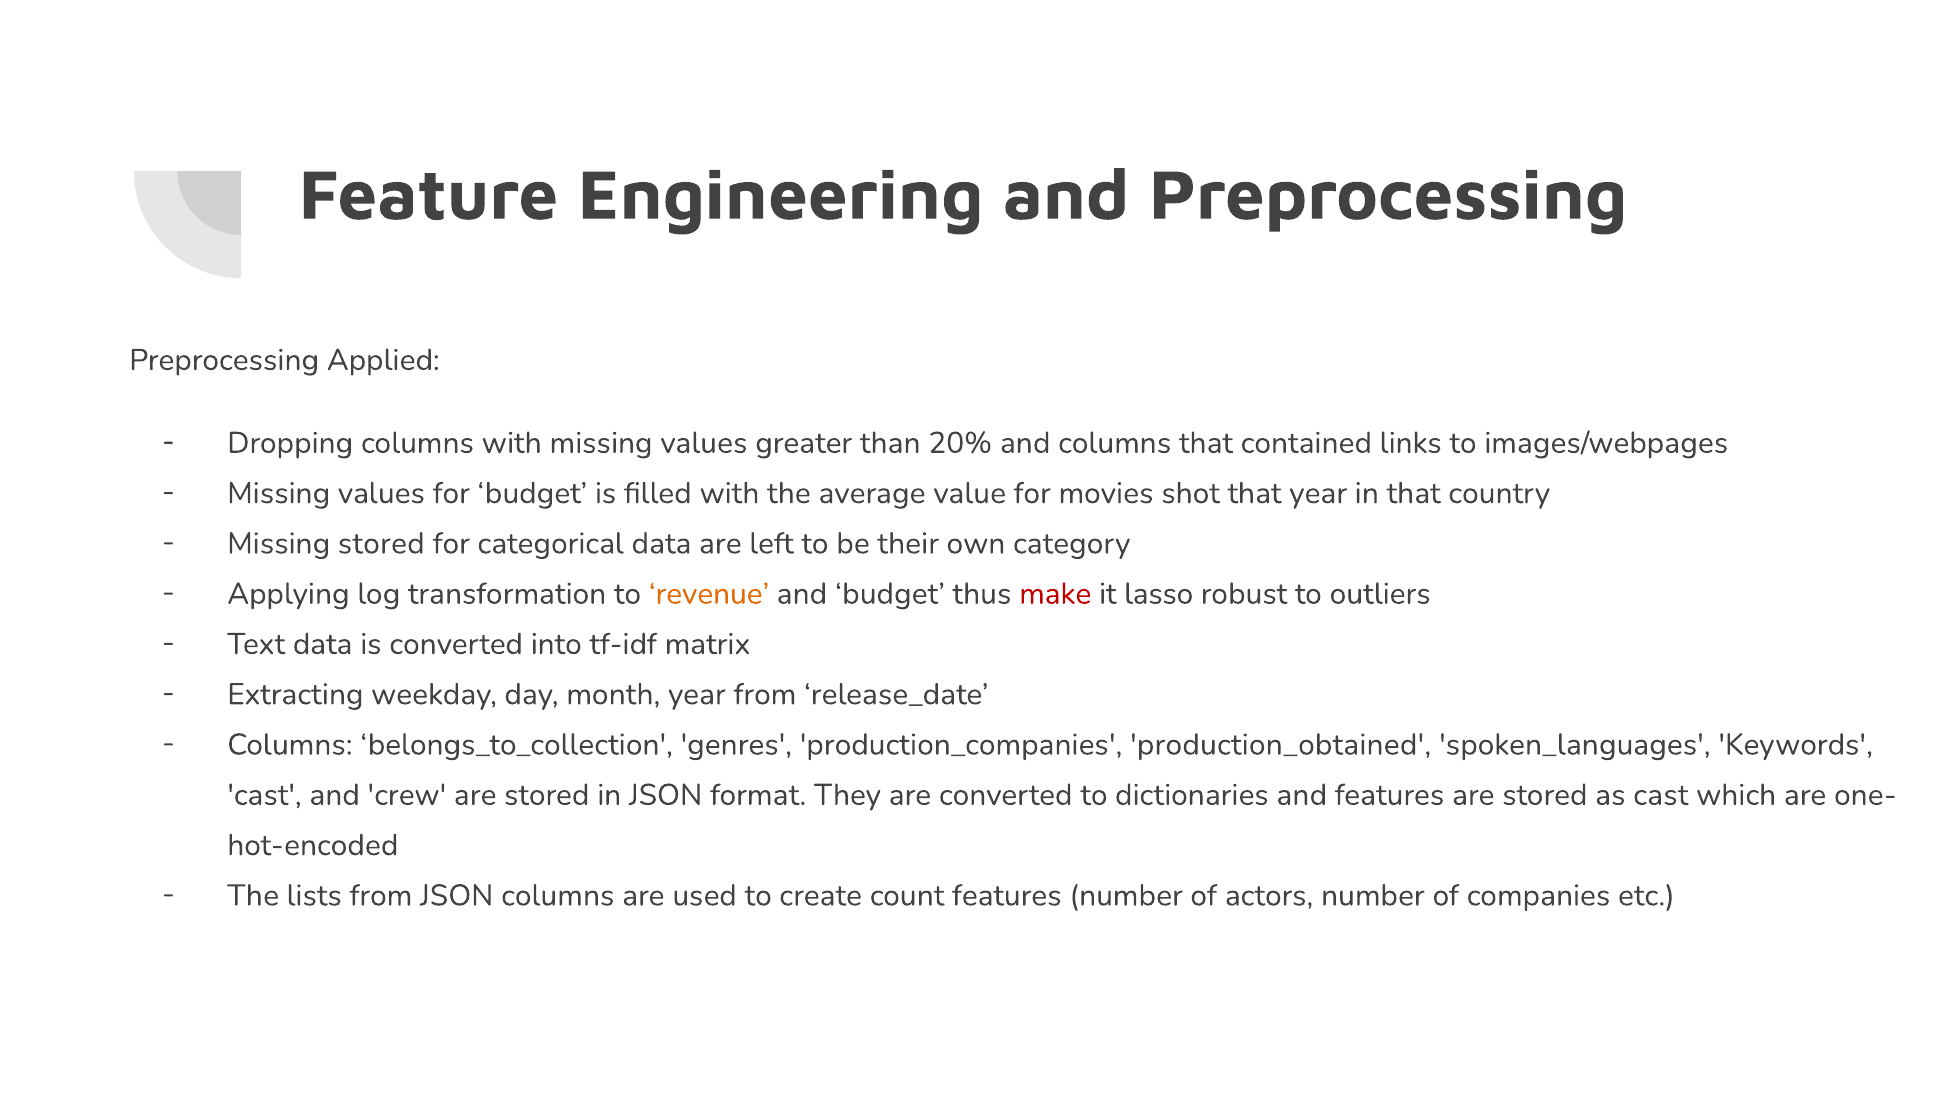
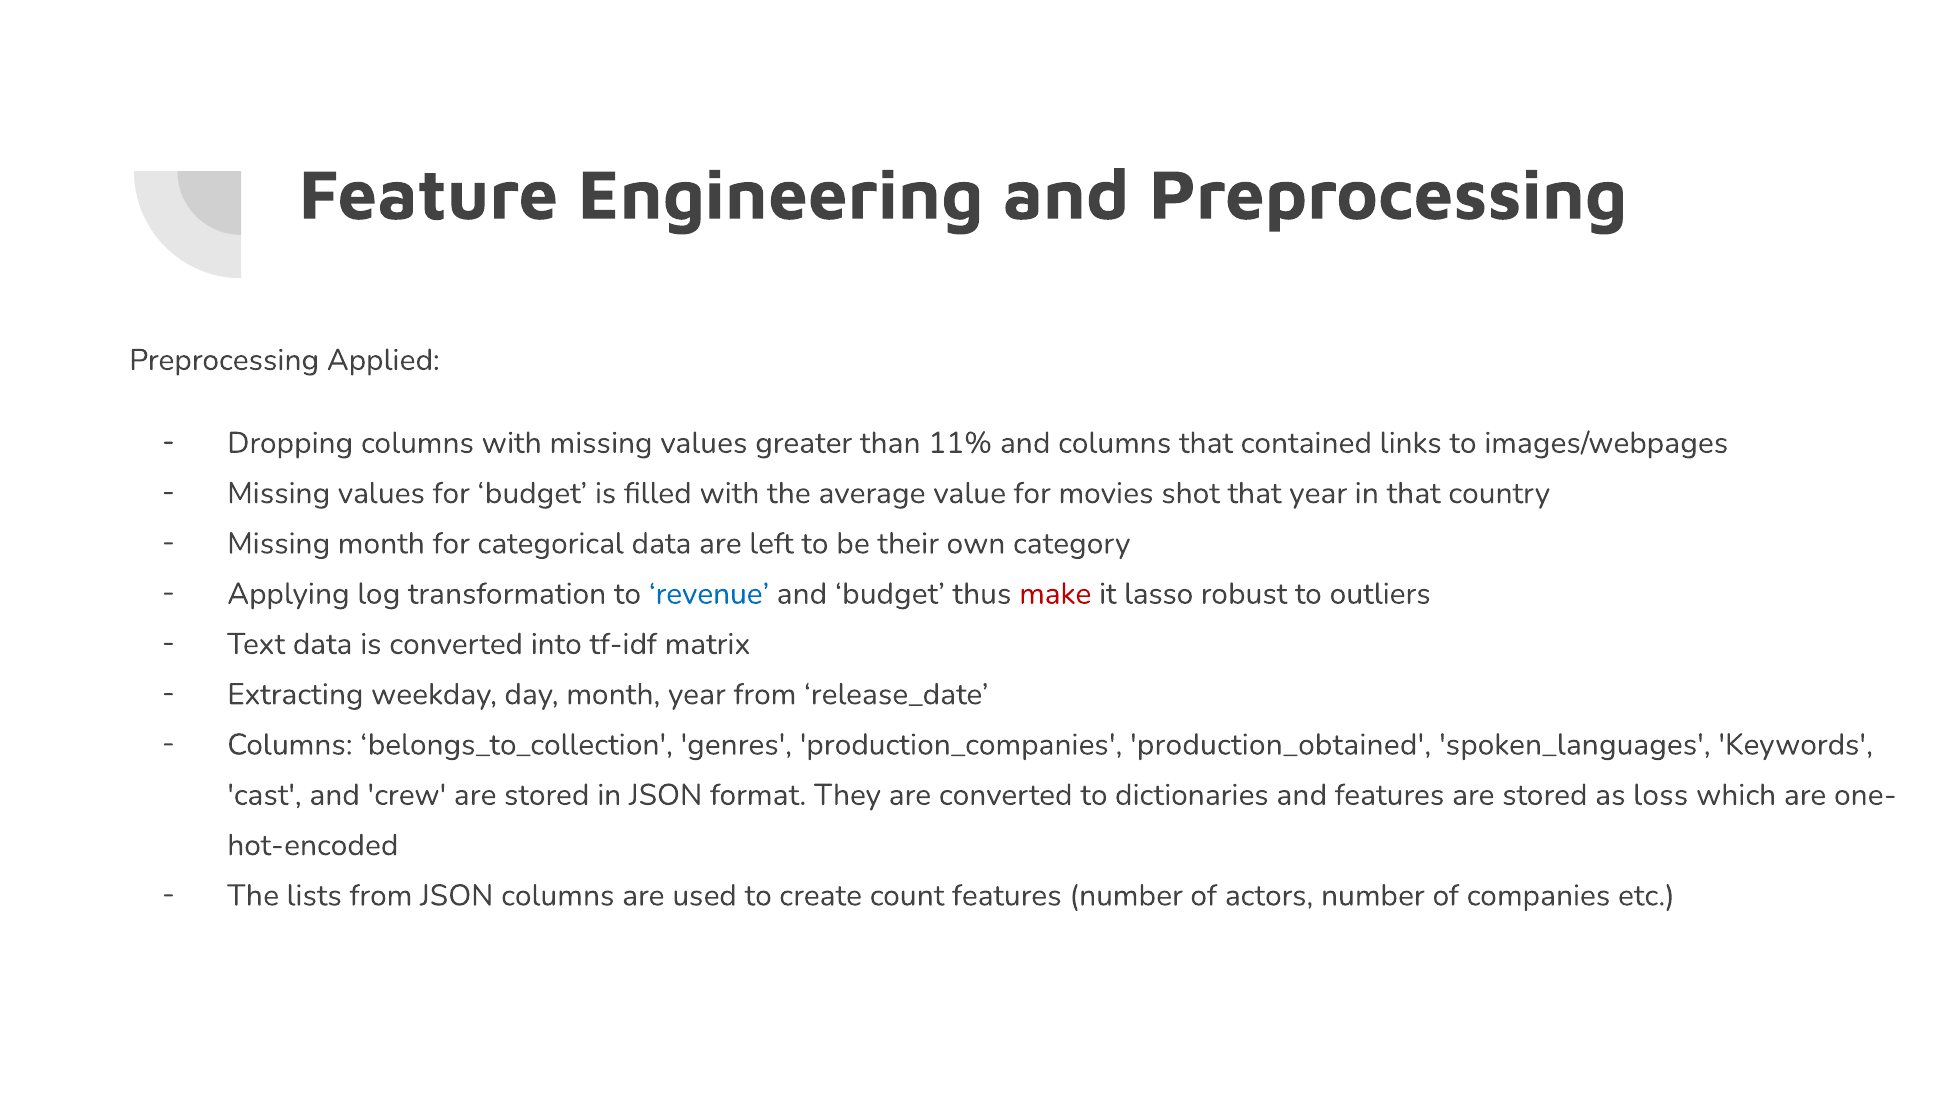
20%: 20% -> 11% (960, 443)
Missing stored: stored -> month (381, 544)
revenue colour: orange -> blue (709, 594)
as cast: cast -> loss (1661, 795)
